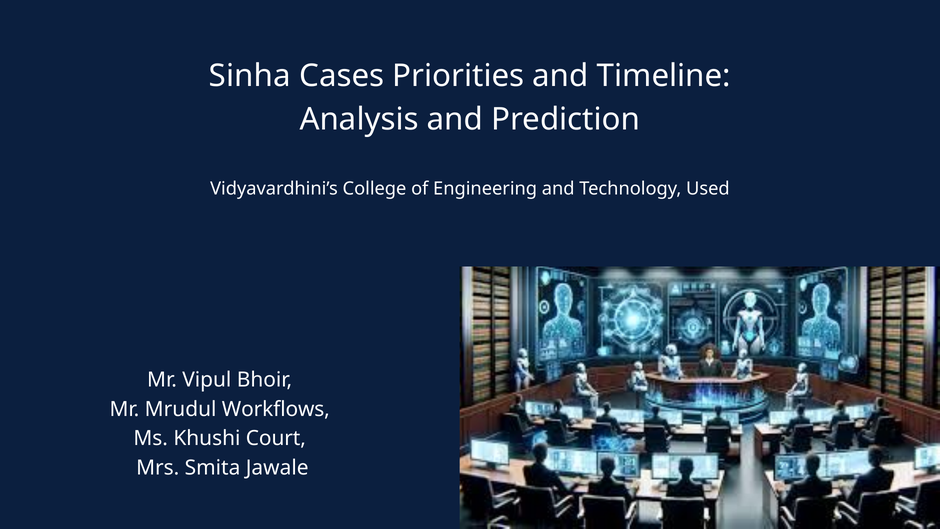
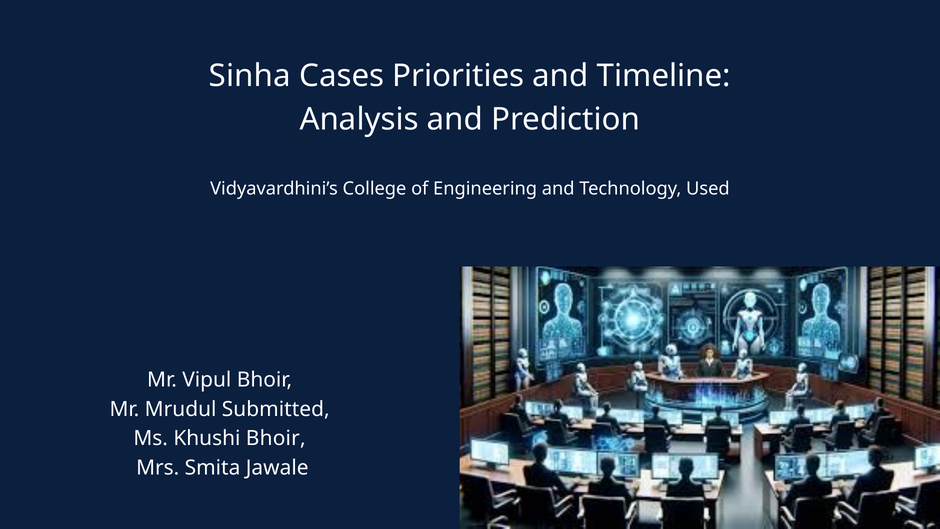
Workflows: Workflows -> Submitted (276, 409)
Khushi Court: Court -> Bhoir (276, 438)
